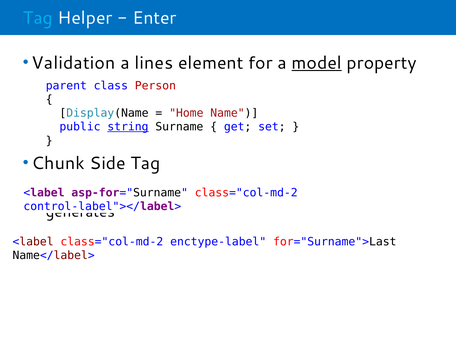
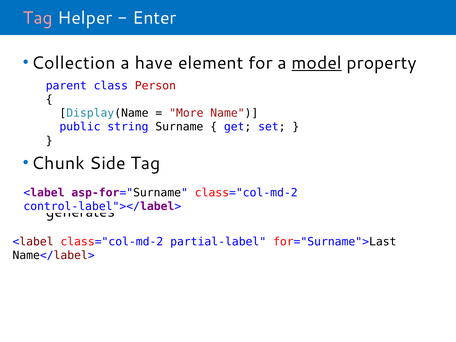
Tag colour: light blue -> pink (38, 18)
Validation: Validation -> Collection (74, 63)
lines: lines -> have (154, 63)
Home: Home -> More (186, 113)
string underline: present -> none (128, 127)
enctype-label: enctype-label -> partial-label (218, 242)
